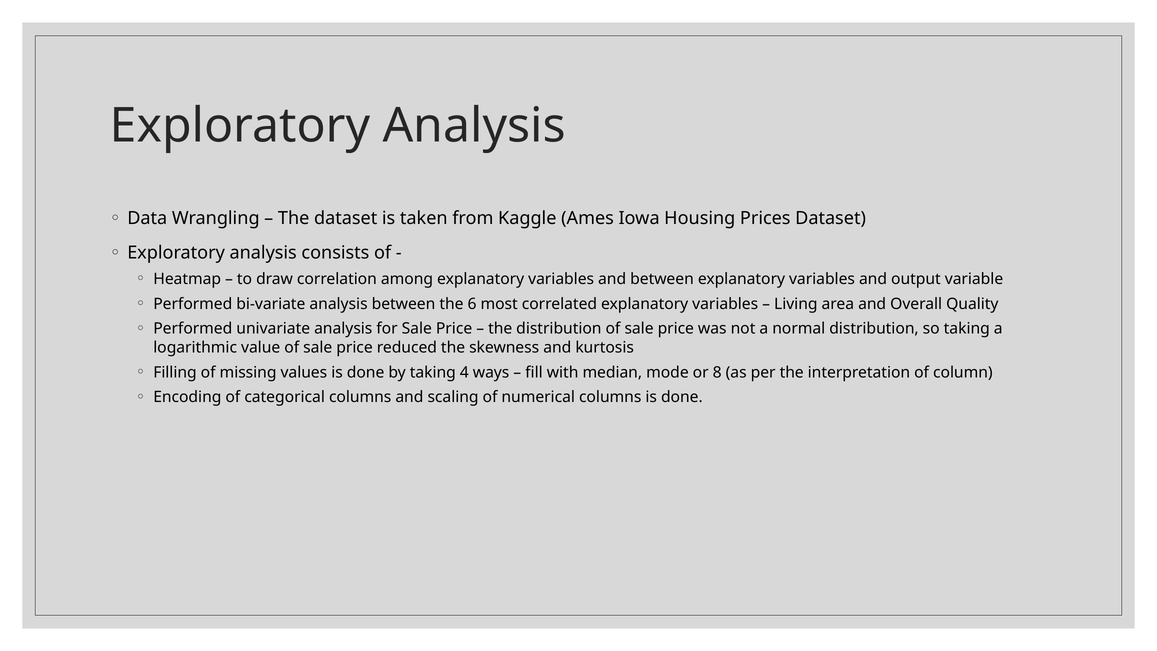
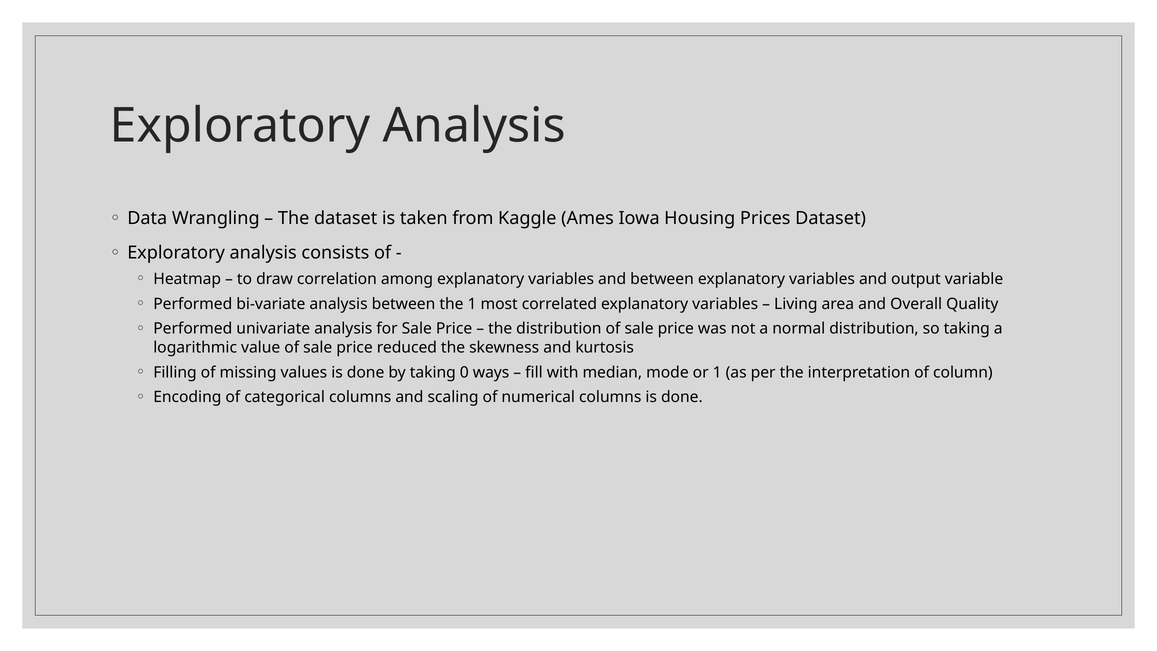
the 6: 6 -> 1 (472, 304)
4: 4 -> 0 (464, 372)
or 8: 8 -> 1 (717, 372)
